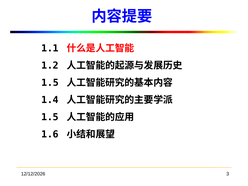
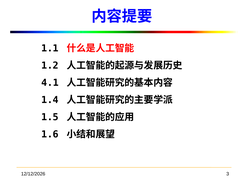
1.5: 1.5 -> 4.1 (50, 83)
